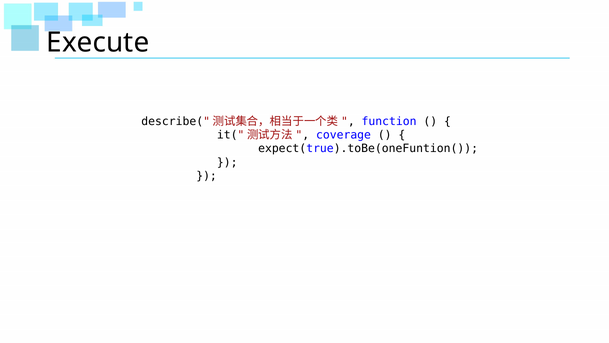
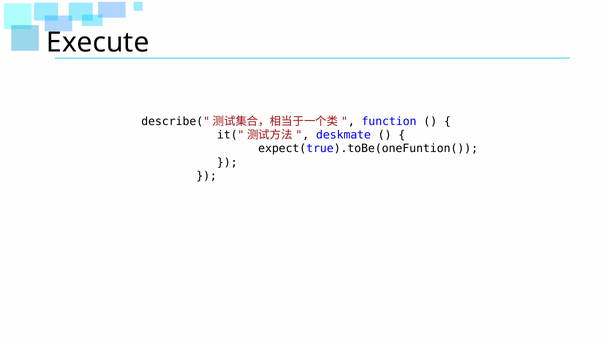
coverage: coverage -> deskmate (344, 135)
